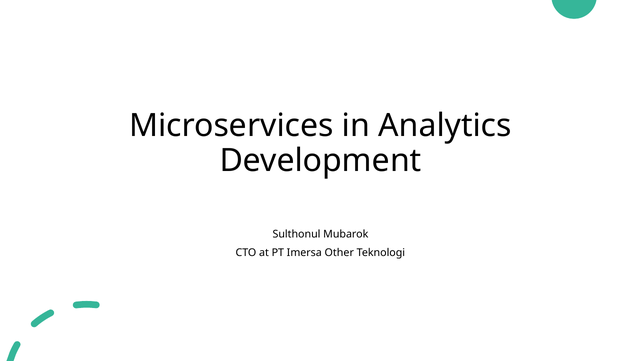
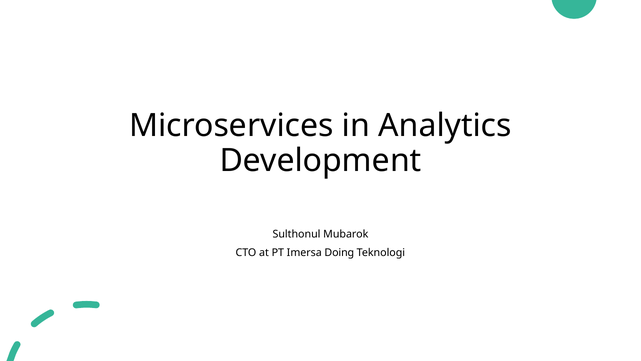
Other: Other -> Doing (339, 252)
